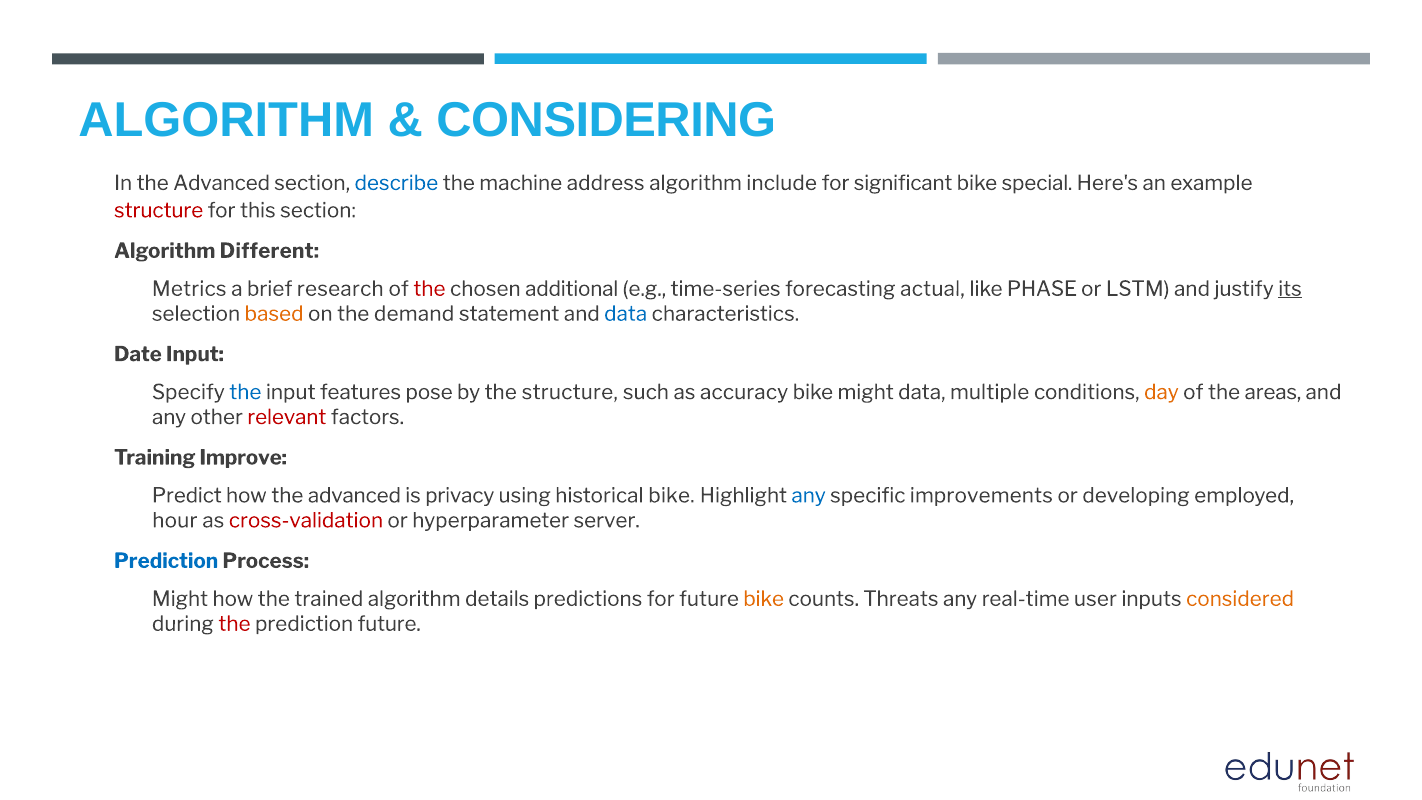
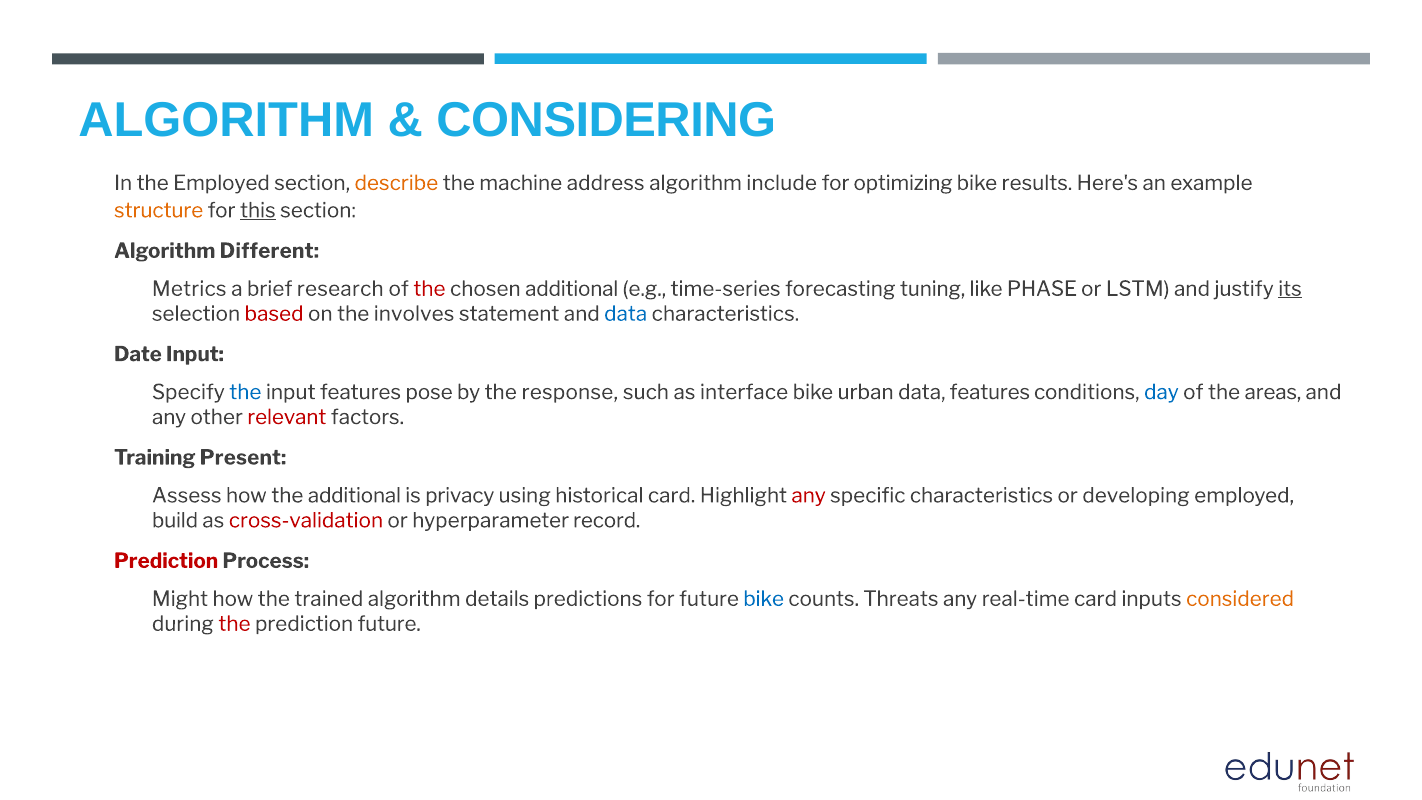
In the Advanced: Advanced -> Employed (221, 183)
describe colour: blue -> orange (396, 183)
significant: significant -> optimizing (903, 183)
special: special -> results (1037, 183)
structure colour: red -> orange (159, 210)
this underline: none -> present (258, 210)
actual: actual -> tuning (933, 289)
based colour: orange -> red (274, 314)
demand: demand -> involves (414, 314)
the structure: structure -> response (570, 392)
accuracy: accuracy -> interface (744, 392)
bike might: might -> urban (866, 392)
data multiple: multiple -> features (990, 392)
day colour: orange -> blue (1161, 392)
Improve: Improve -> Present (243, 458)
Predict: Predict -> Assess (187, 496)
how the advanced: advanced -> additional (354, 496)
historical bike: bike -> card (672, 496)
any colour: blue -> red (809, 496)
specific improvements: improvements -> characteristics (981, 496)
hour: hour -> build (175, 520)
server: server -> record (607, 520)
Prediction colour: blue -> red (166, 561)
bike colour: orange -> blue (764, 599)
real-time user: user -> card (1095, 599)
